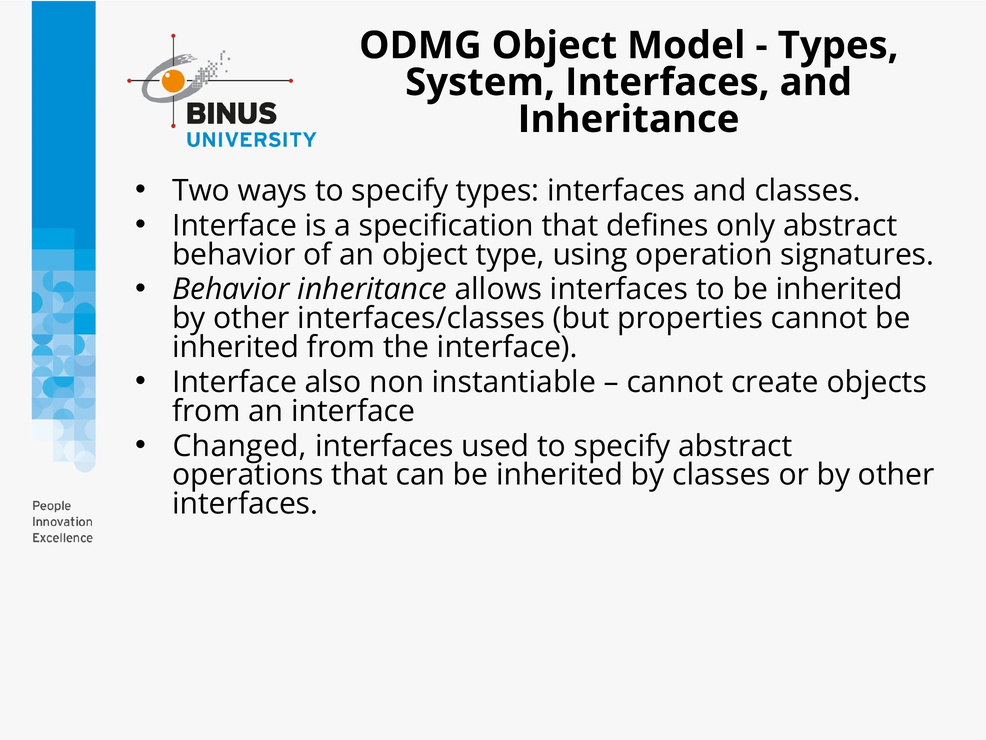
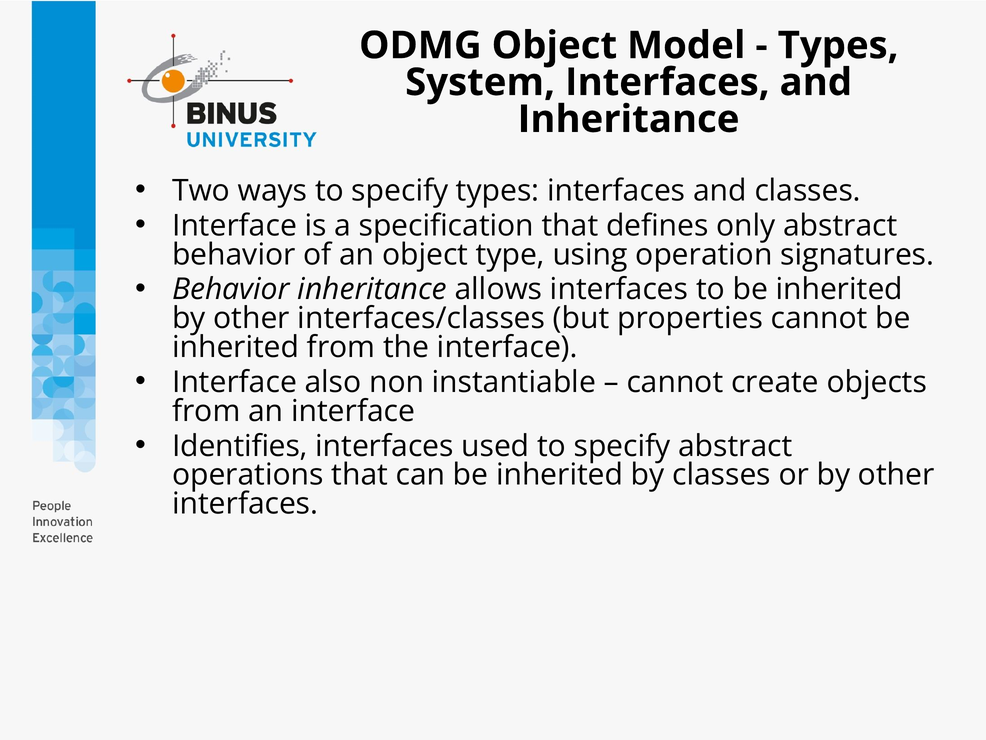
Changed: Changed -> Identifies (240, 446)
